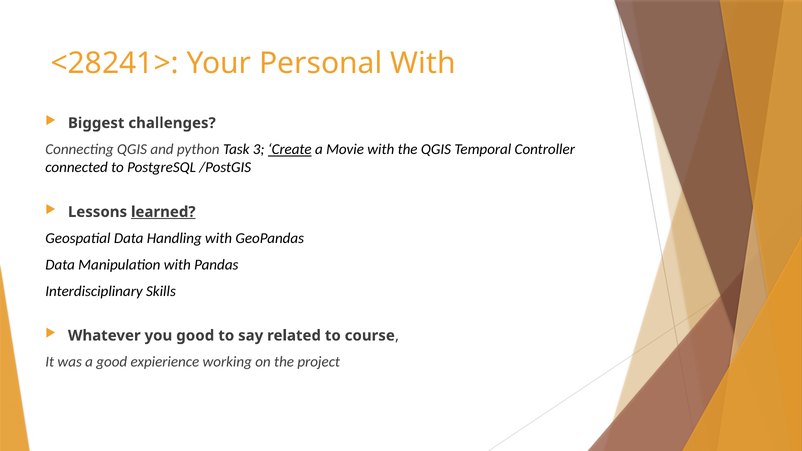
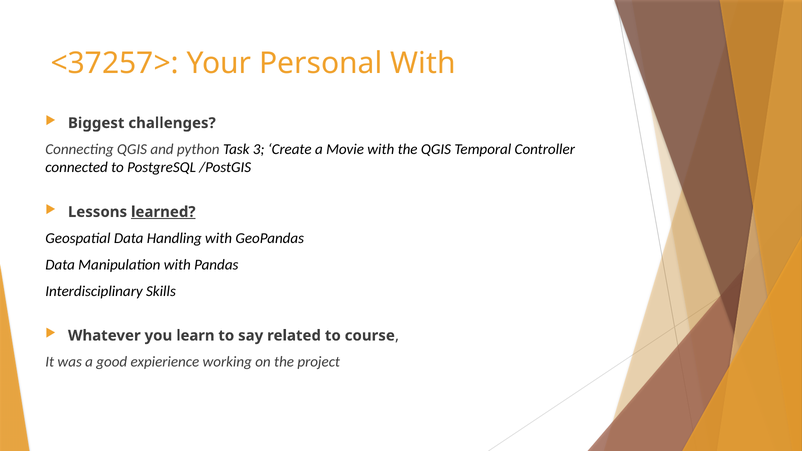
<28241>: <28241> -> <37257> (115, 63)
Create underline: present -> none (290, 150)
you good: good -> learn (195, 336)
